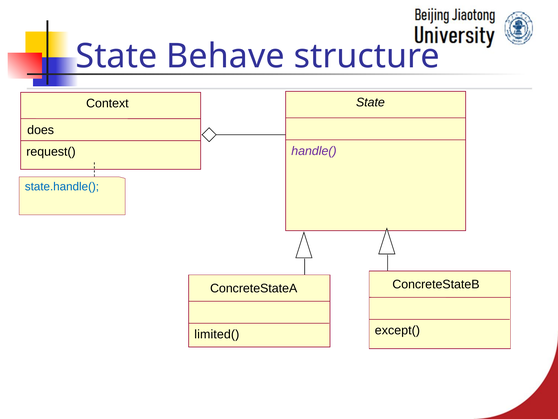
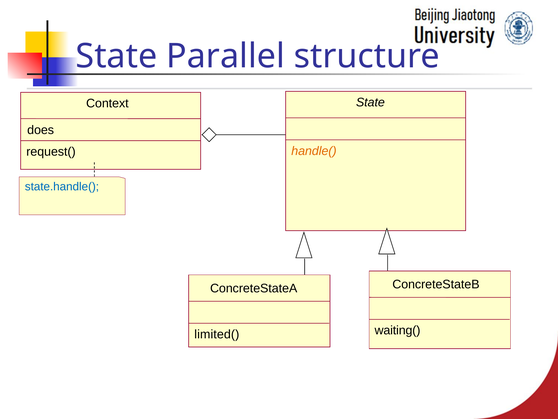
Behave: Behave -> Parallel (226, 56)
handle( colour: purple -> orange (314, 151)
except(: except( -> waiting( (398, 330)
